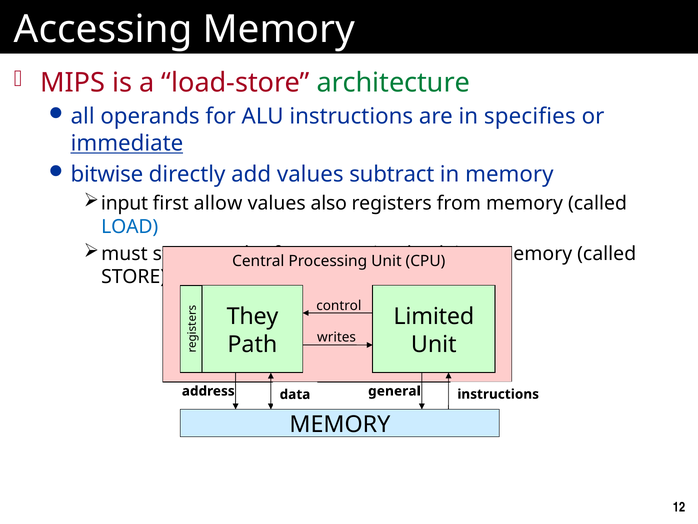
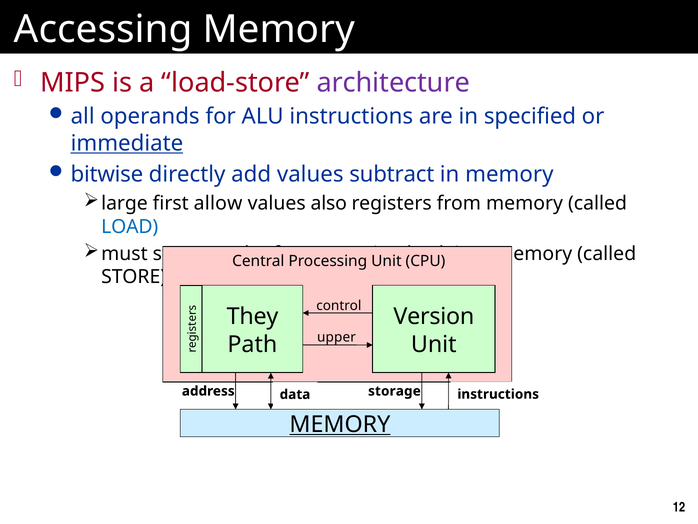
architecture colour: green -> purple (393, 83)
specifies: specifies -> specified (530, 116)
input: input -> large (124, 203)
Limited: Limited -> Version (434, 316)
writes: writes -> upper (336, 337)
general: general -> storage (394, 391)
MEMORY underline: none -> present (340, 424)
